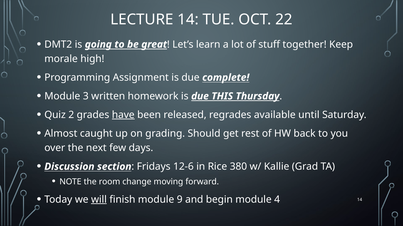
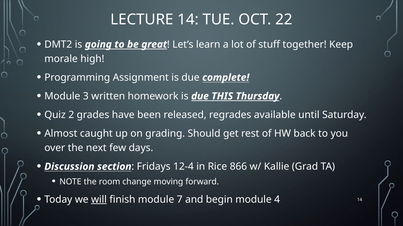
have underline: present -> none (123, 115)
12-6: 12-6 -> 12-4 (183, 167)
380: 380 -> 866 (238, 167)
9: 9 -> 7 (180, 200)
